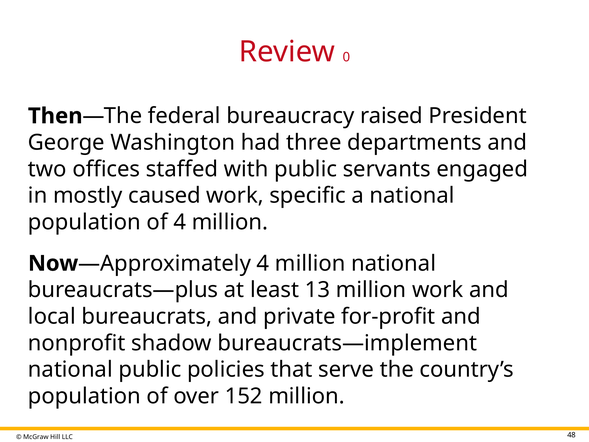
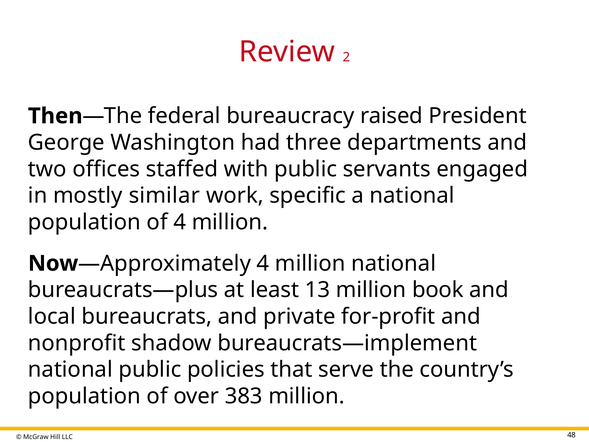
0: 0 -> 2 (346, 57)
caused: caused -> similar (164, 195)
million work: work -> book (438, 290)
152: 152 -> 383 (244, 396)
